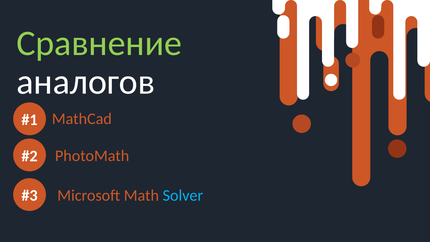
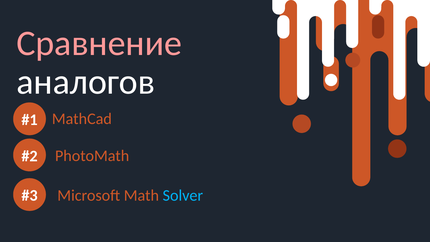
Сравнение colour: light green -> pink (99, 43)
